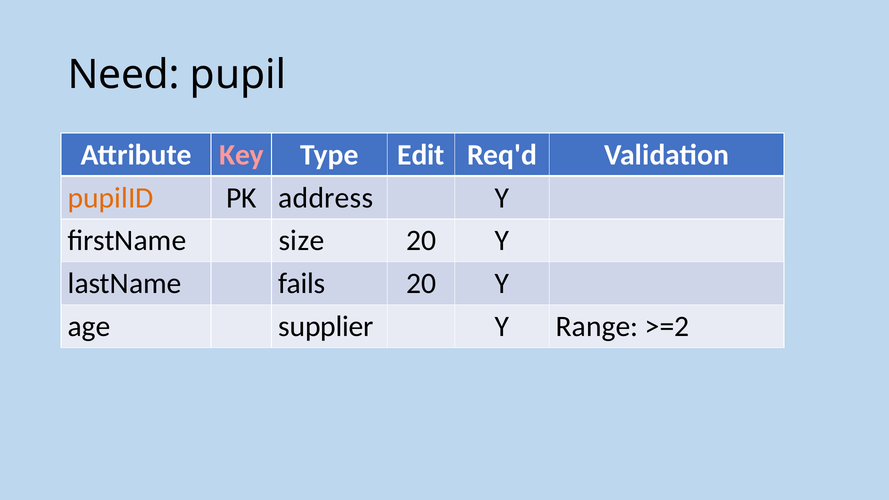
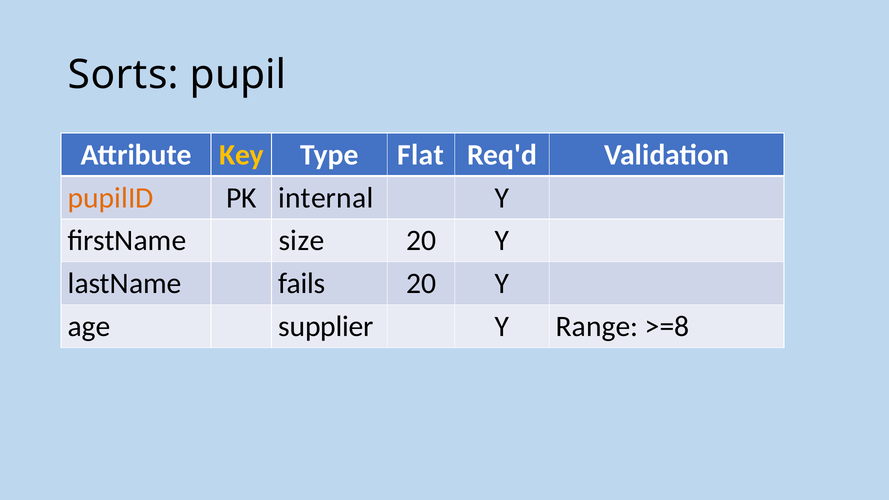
Need: Need -> Sorts (123, 75)
Key colour: pink -> yellow (241, 155)
Edit: Edit -> Flat (421, 155)
address: address -> internal (326, 198)
>=2: >=2 -> >=8 (667, 327)
